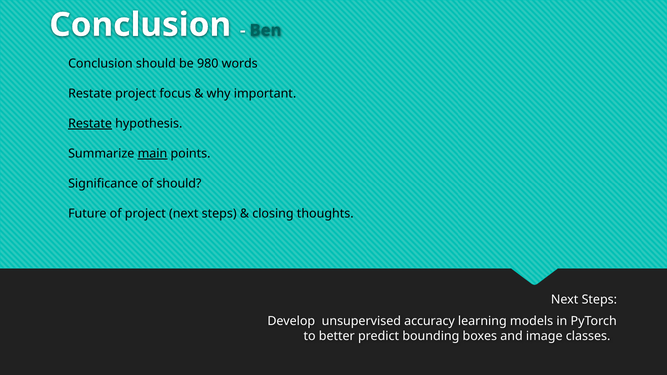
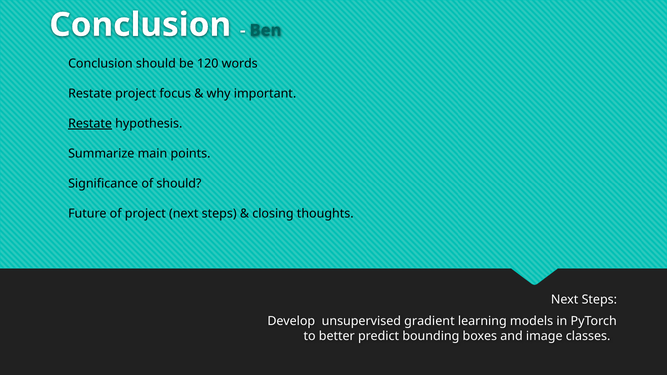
980: 980 -> 120 (208, 64)
main underline: present -> none (152, 154)
accuracy: accuracy -> gradient (429, 321)
